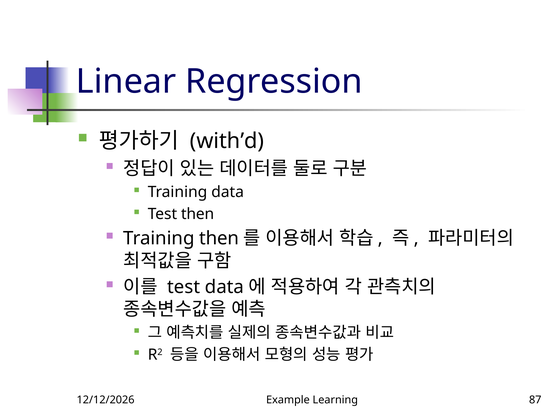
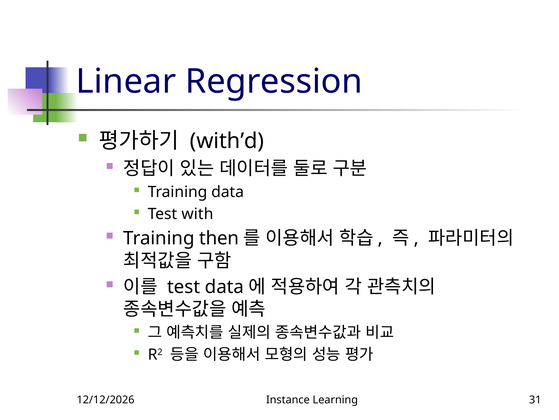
Test then: then -> with (197, 214)
Example: Example -> Instance (288, 399)
87: 87 -> 31 (535, 399)
